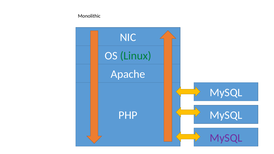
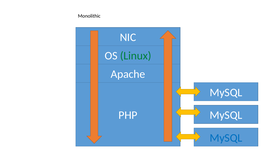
MySQL colour: purple -> blue (226, 138)
